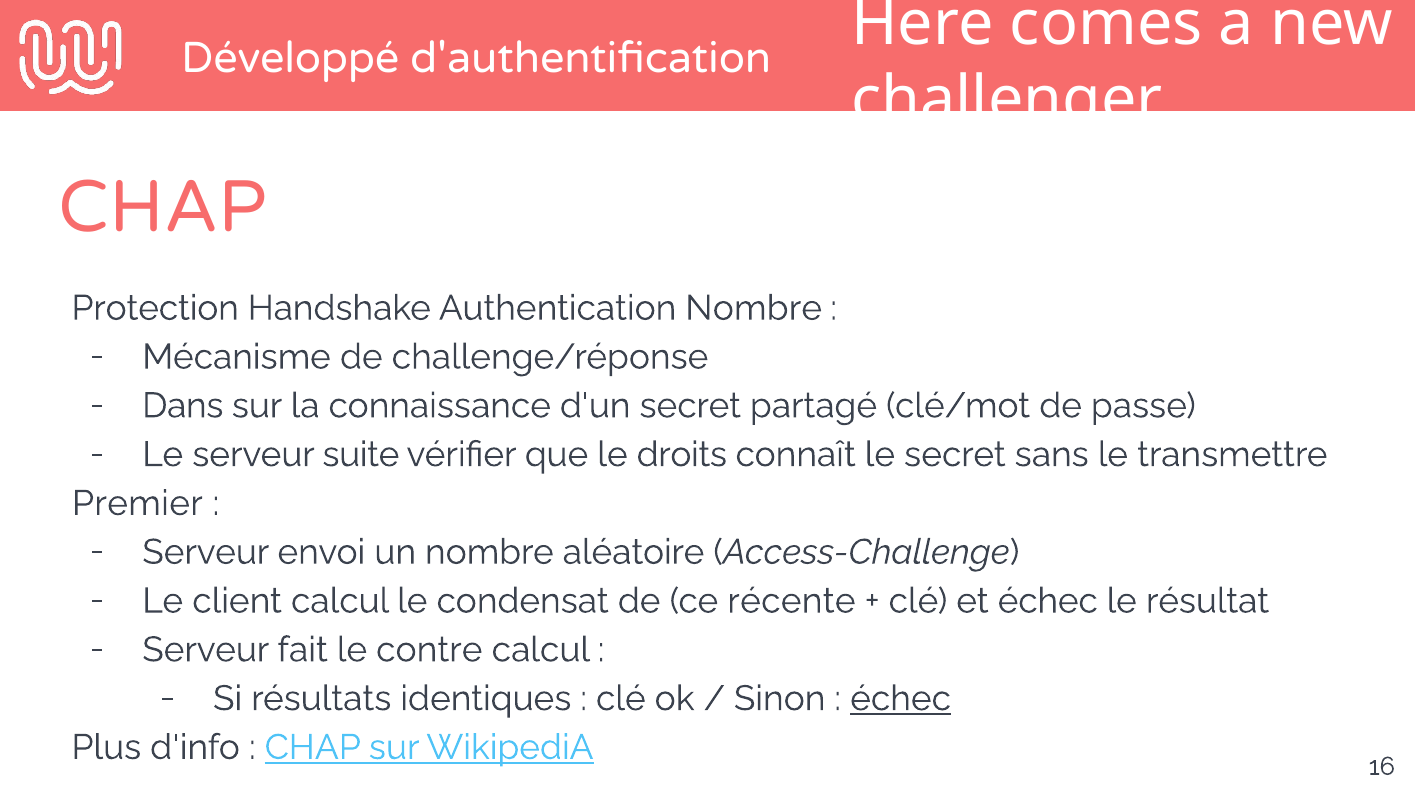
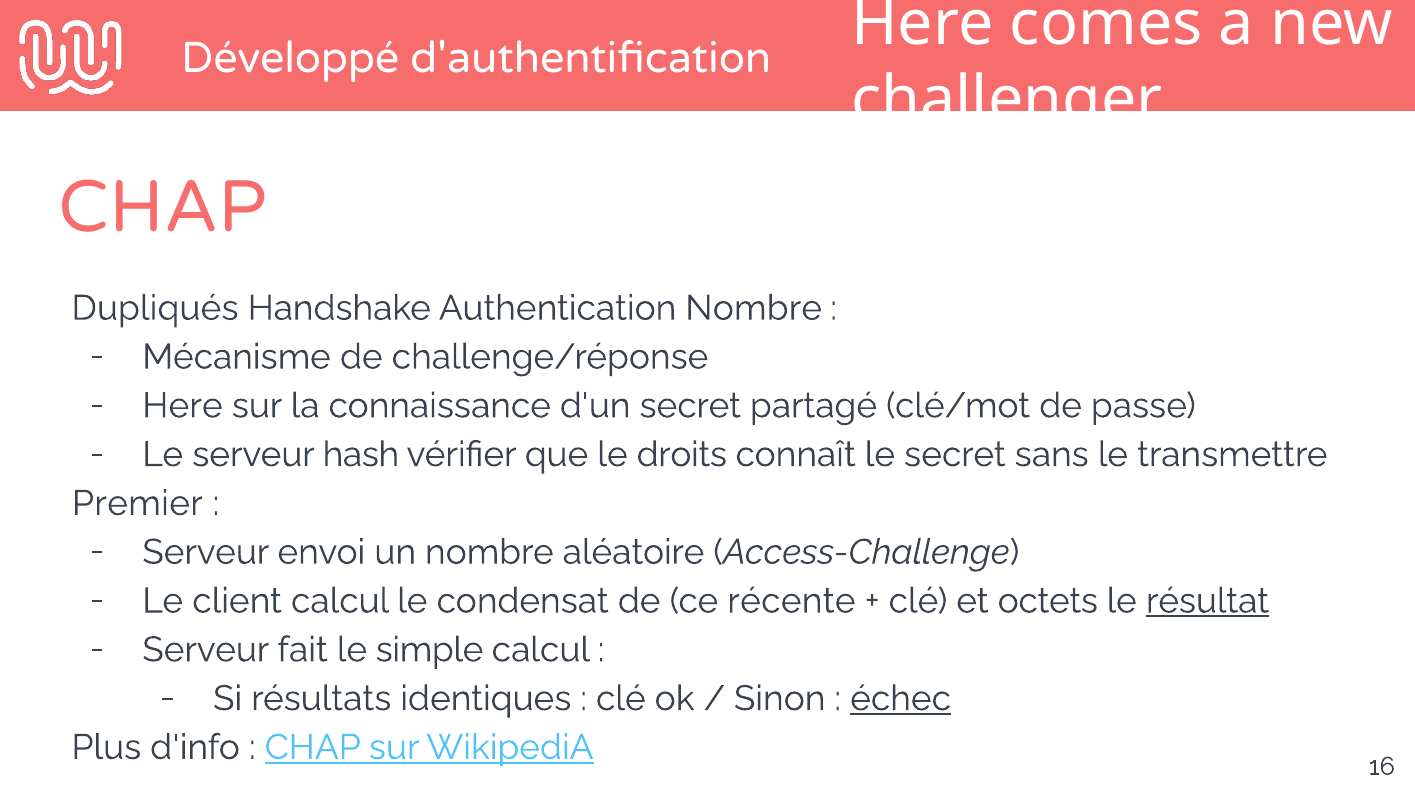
Protection: Protection -> Dupliqués (155, 308)
Dans: Dans -> Here (183, 406)
suite: suite -> hash (361, 454)
et échec: échec -> octets (1048, 601)
résultat underline: none -> present (1208, 601)
contre: contre -> simple (430, 650)
